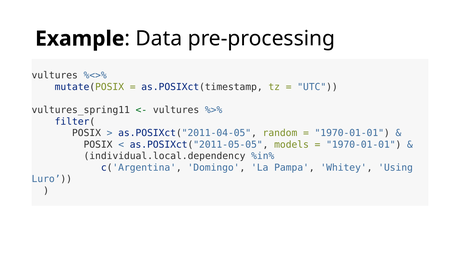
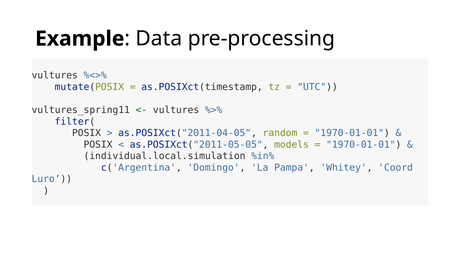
individual.local.dependency: individual.local.dependency -> individual.local.simulation (165, 156)
Using: Using -> Coord (396, 167)
